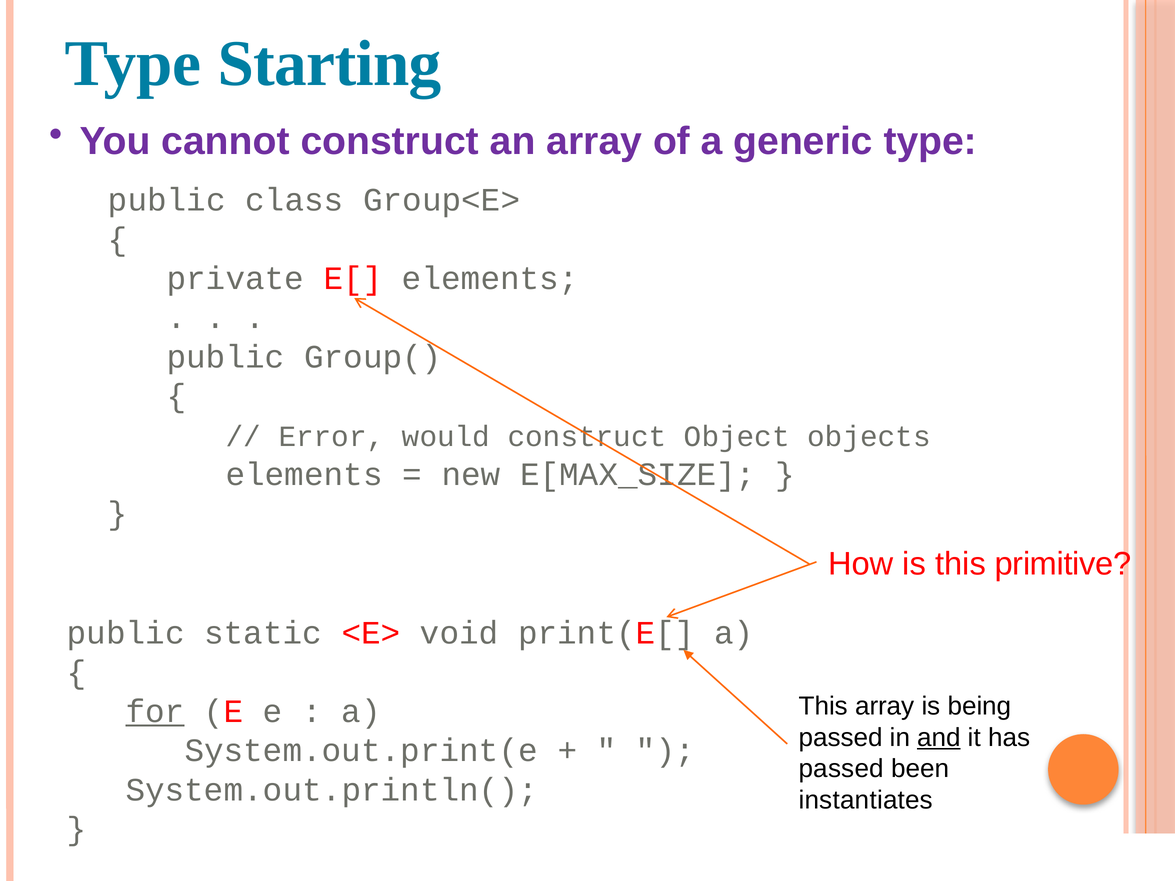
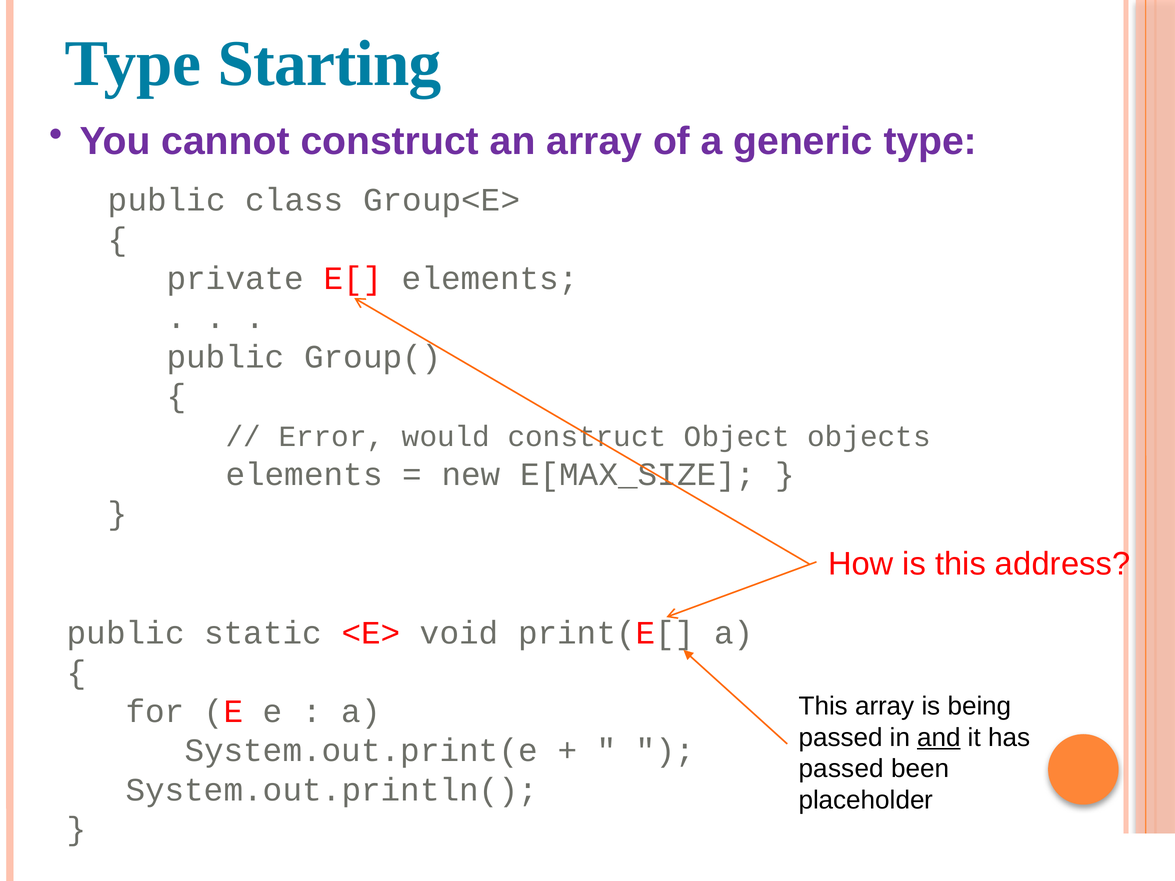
primitive: primitive -> address (1063, 564)
for underline: present -> none (155, 712)
instantiates: instantiates -> placeholder (866, 800)
